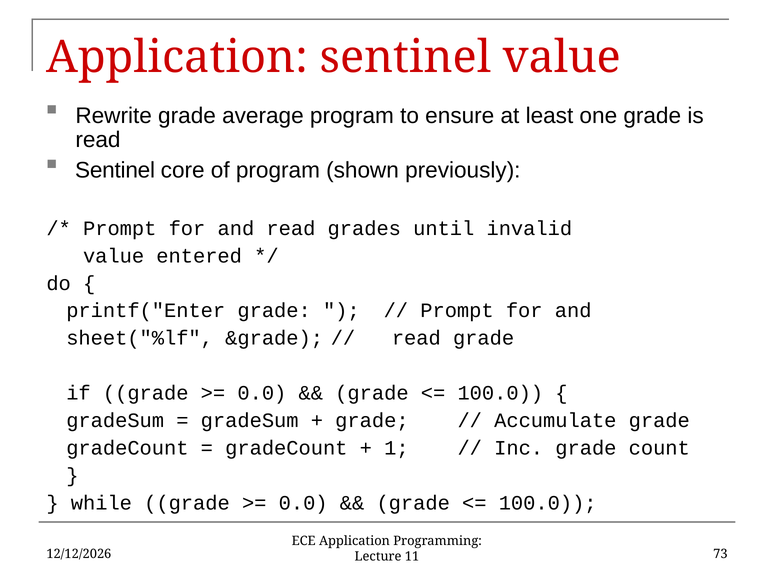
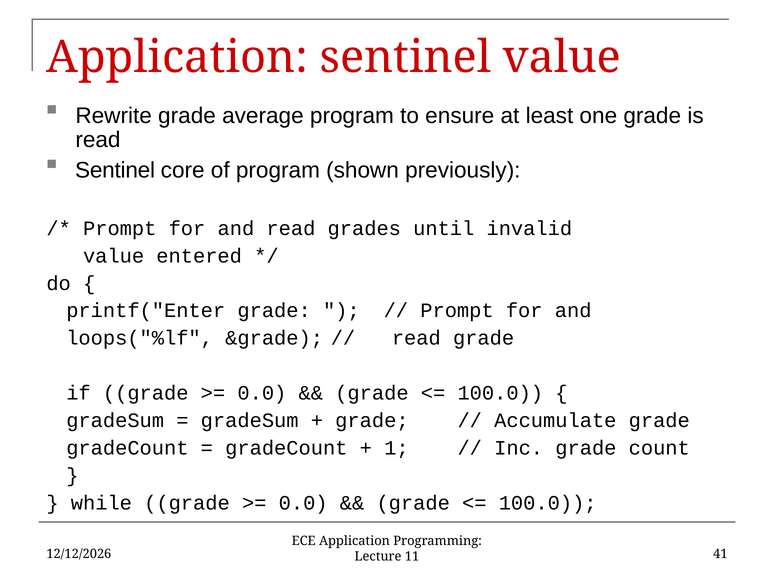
sheet("%lf: sheet("%lf -> loops("%lf (140, 339)
73: 73 -> 41 (720, 554)
